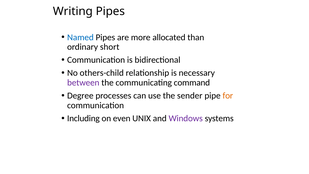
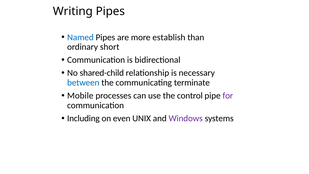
allocated: allocated -> establish (169, 37)
others-child: others-child -> shared-child (102, 73)
between colour: purple -> blue (83, 83)
command: command -> terminate (192, 83)
Degree: Degree -> Mobile (80, 96)
sender: sender -> control (190, 96)
for colour: orange -> purple (228, 96)
